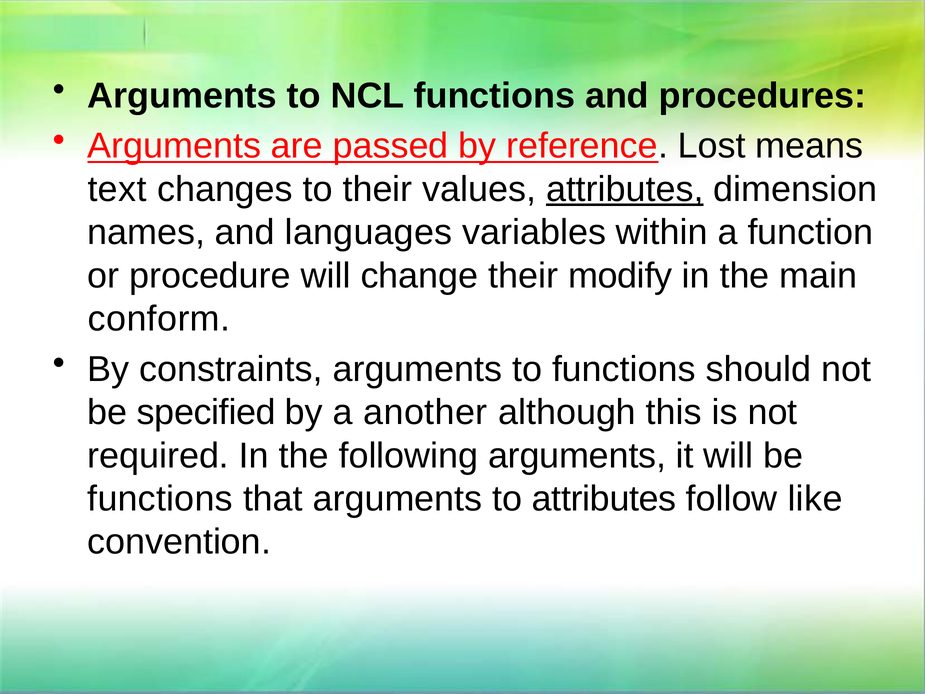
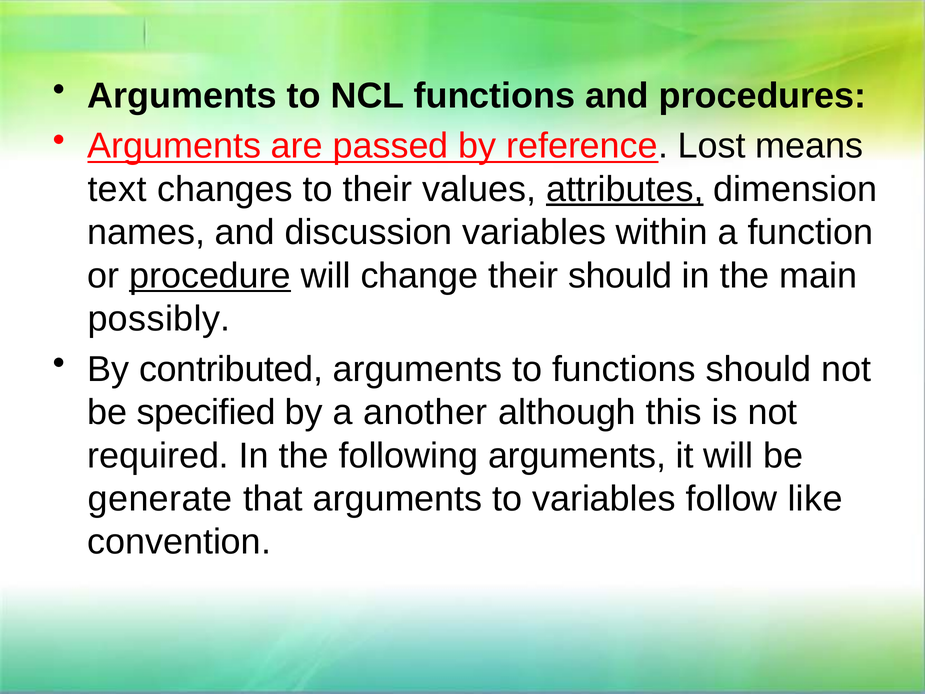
languages: languages -> discussion (369, 232)
procedure underline: none -> present (210, 276)
their modify: modify -> should (620, 276)
conform: conform -> possibly (159, 319)
constraints: constraints -> contributed (231, 369)
functions: functions -> generate (160, 499)
to attributes: attributes -> variables (604, 499)
